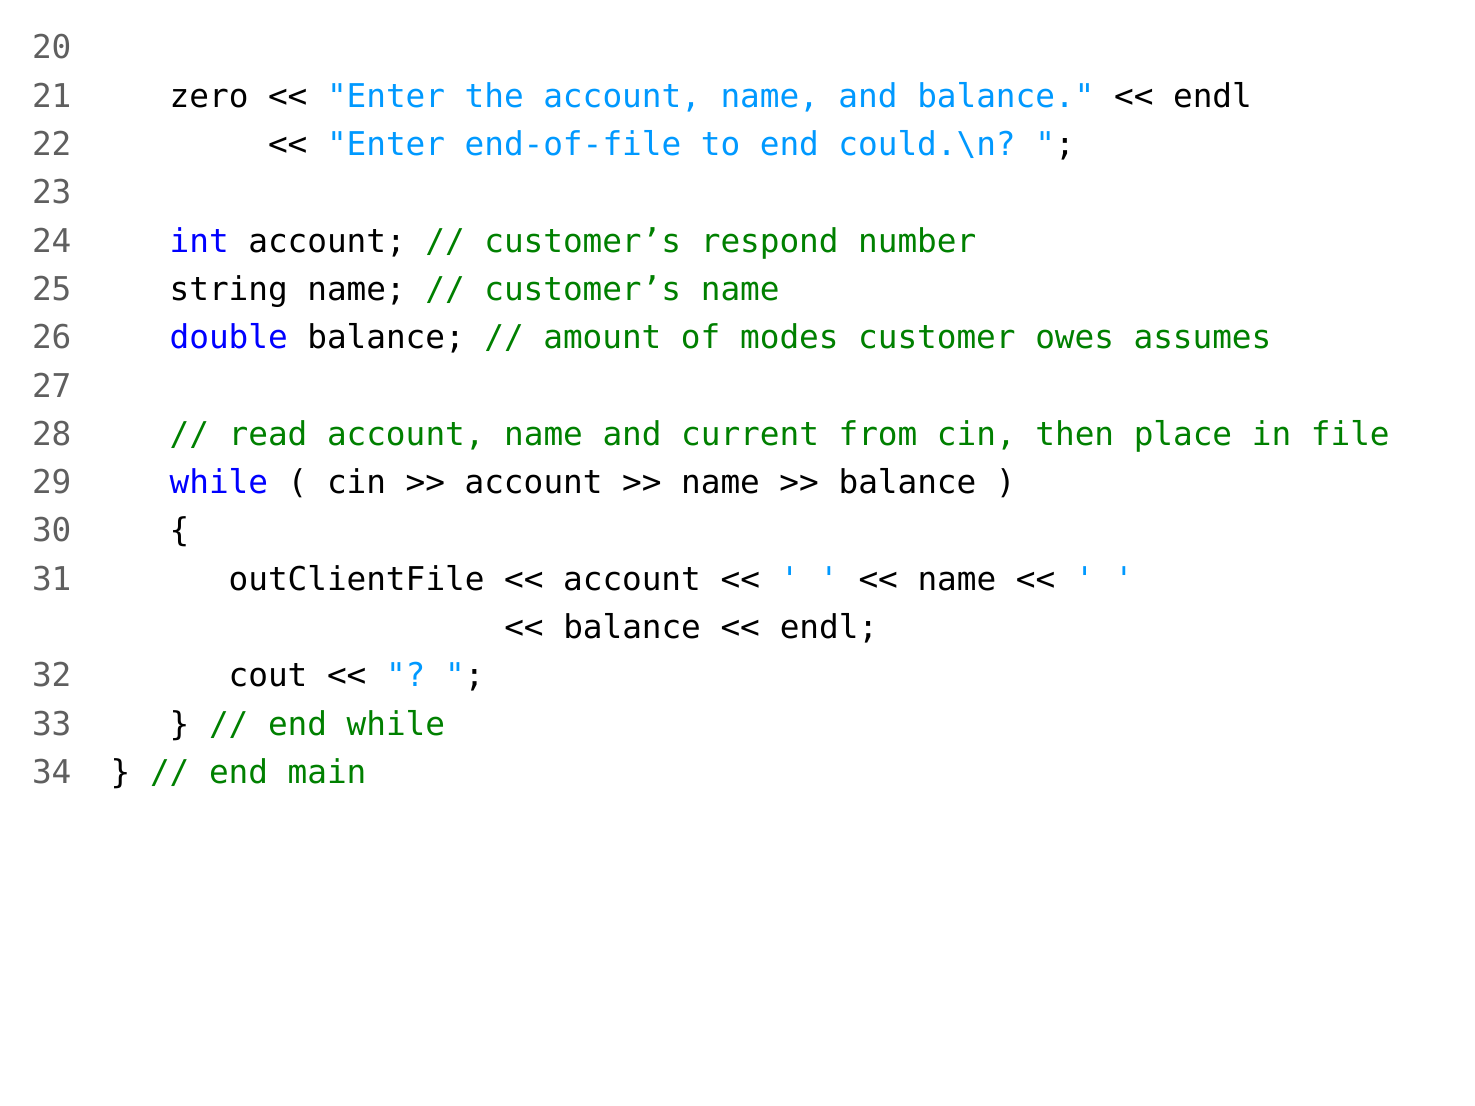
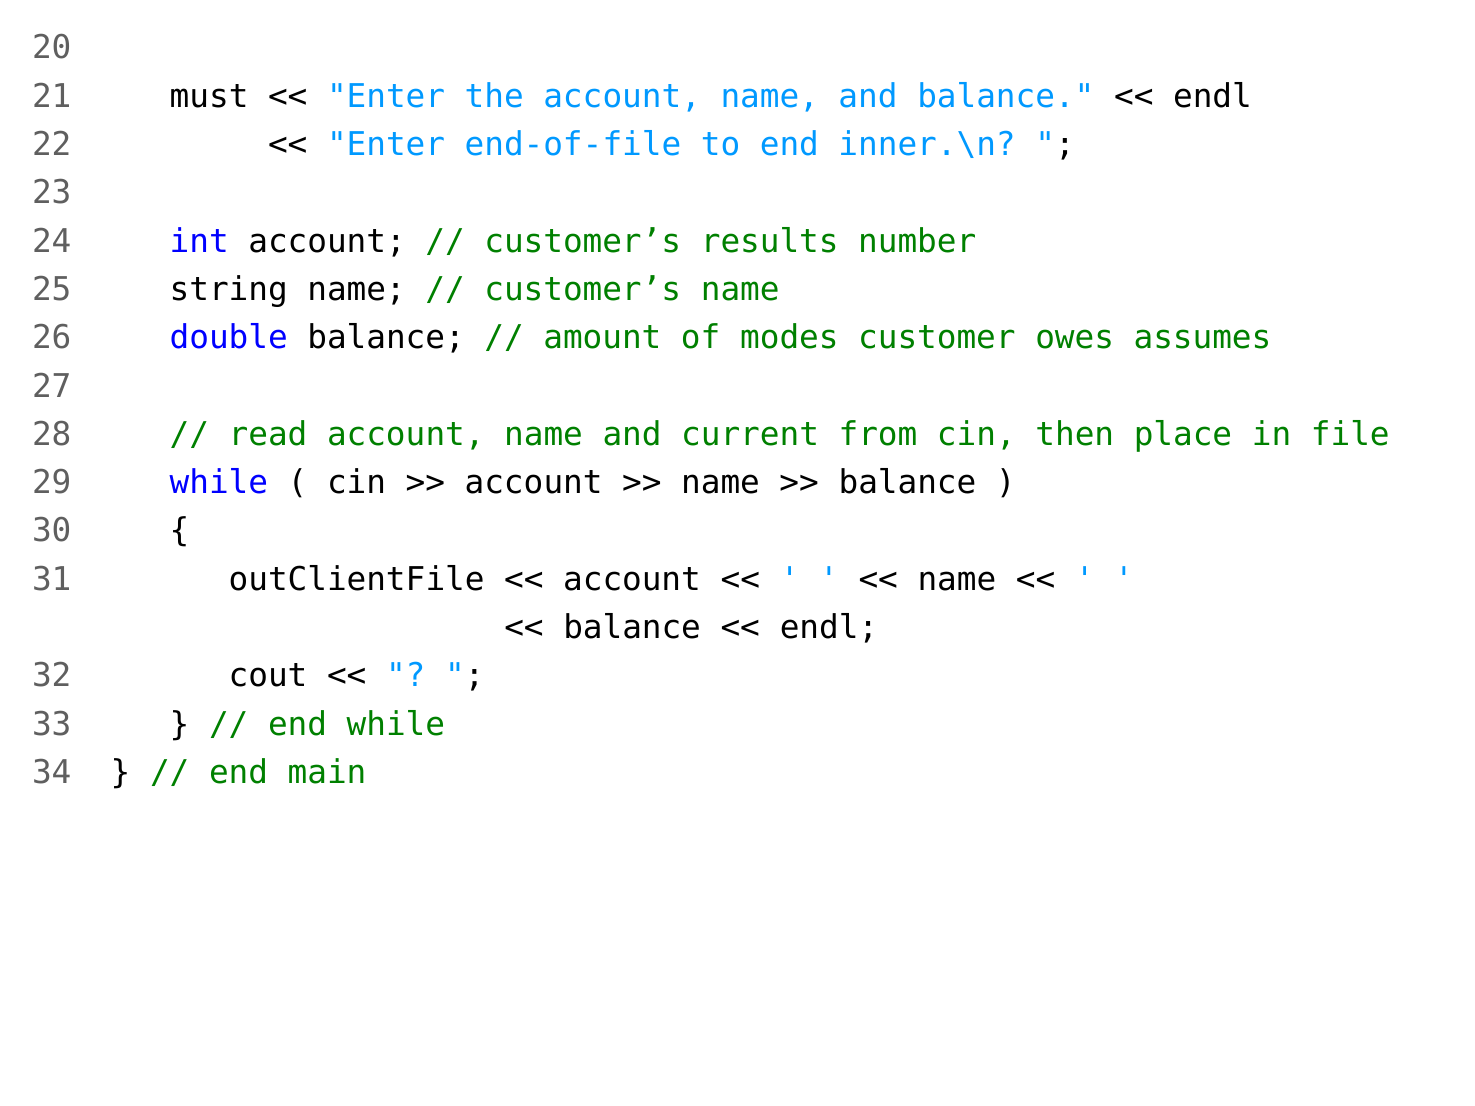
zero: zero -> must (209, 96)
could.\n: could.\n -> inner.\n (927, 145)
respond: respond -> results (770, 241)
